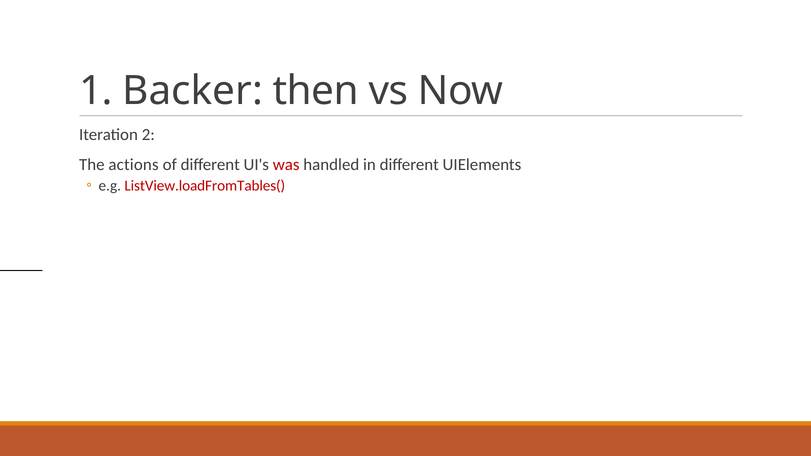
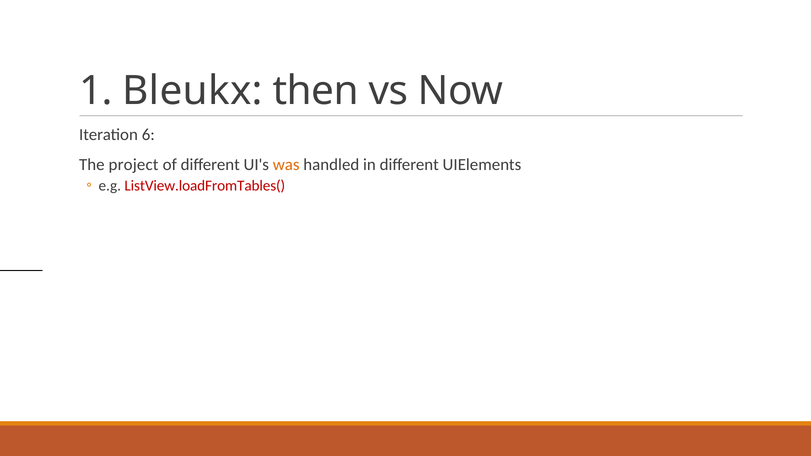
Backer: Backer -> Bleukx (192, 91)
2: 2 -> 6 (148, 135)
actions: actions -> project (134, 165)
was colour: red -> orange (286, 165)
